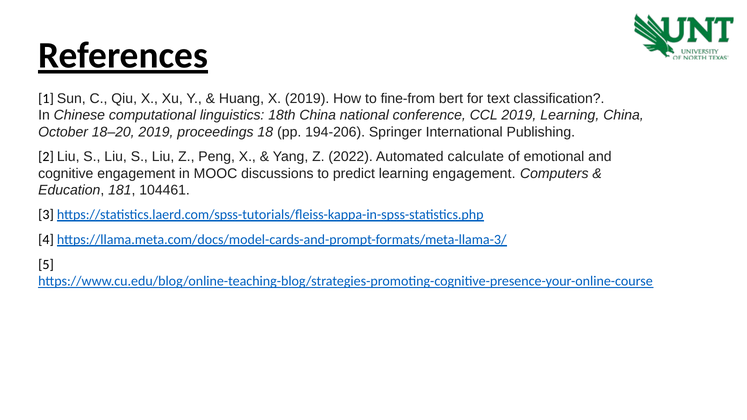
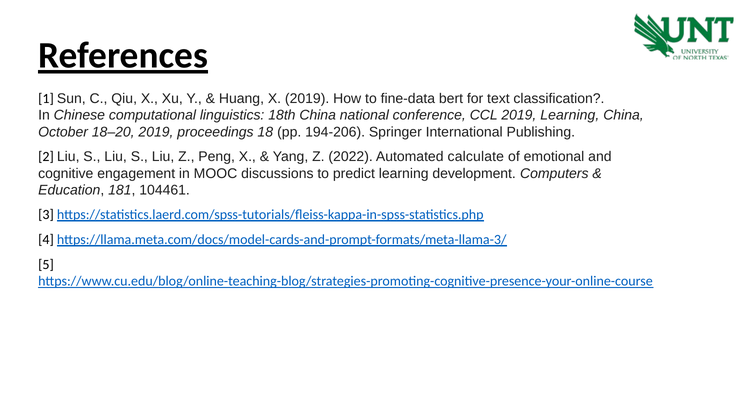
fine-from: fine-from -> fine-data (408, 99)
learning engagement: engagement -> development (474, 174)
